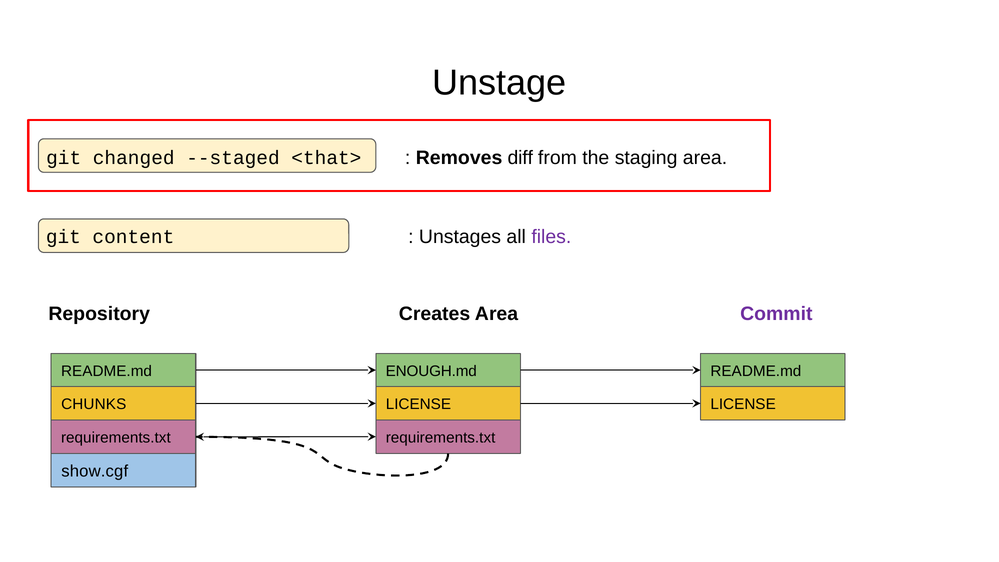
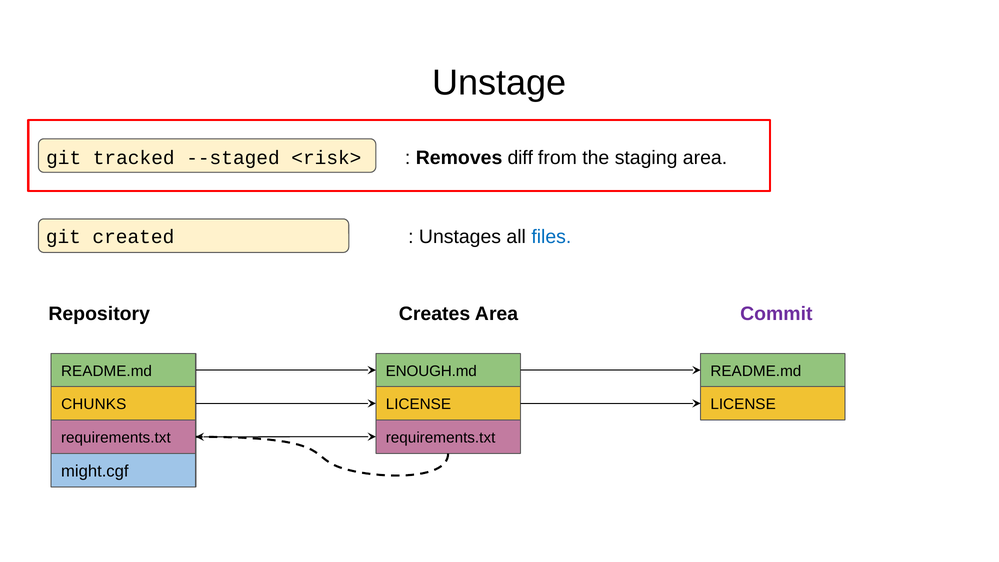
changed: changed -> tracked (134, 158)
<that>: <that> -> <risk> (326, 158)
content: content -> created (133, 237)
files colour: purple -> blue (551, 237)
show.cgf: show.cgf -> might.cgf (95, 471)
